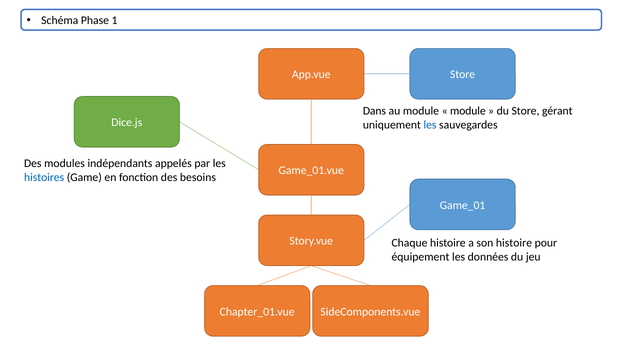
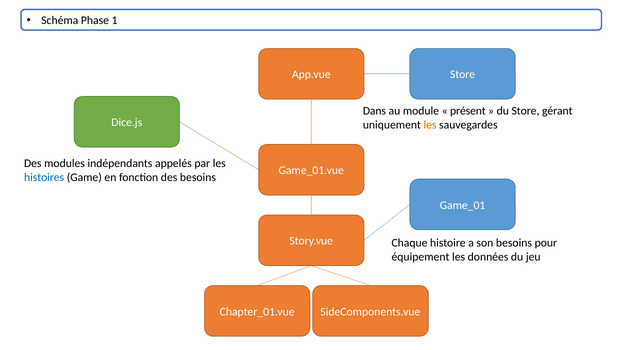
module: module -> présent (468, 111)
les colour: blue -> orange (430, 125)
son histoire: histoire -> besoins (514, 243)
